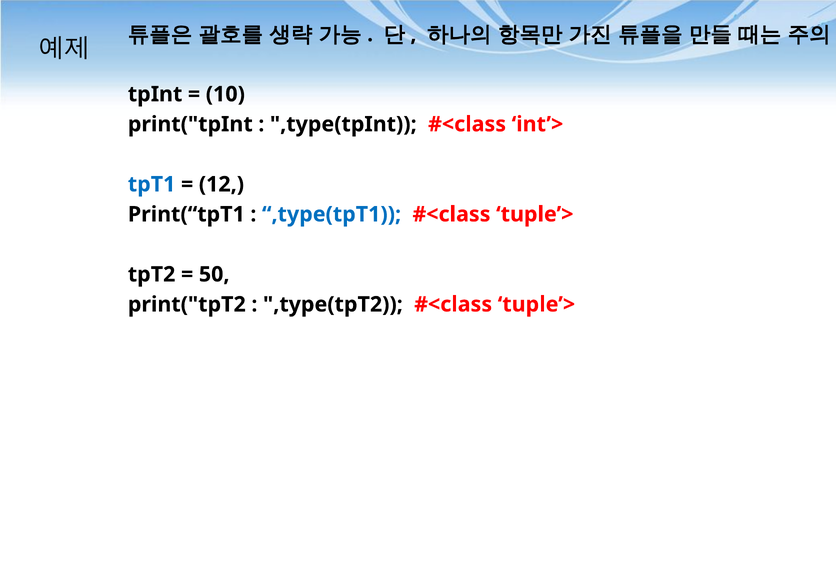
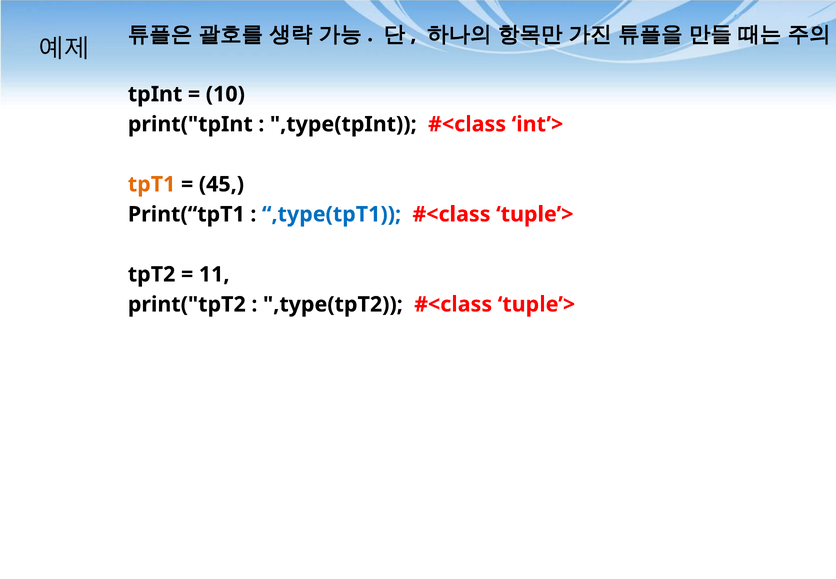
tpT1 colour: blue -> orange (152, 184)
12: 12 -> 45 (221, 184)
50: 50 -> 11 (214, 274)
